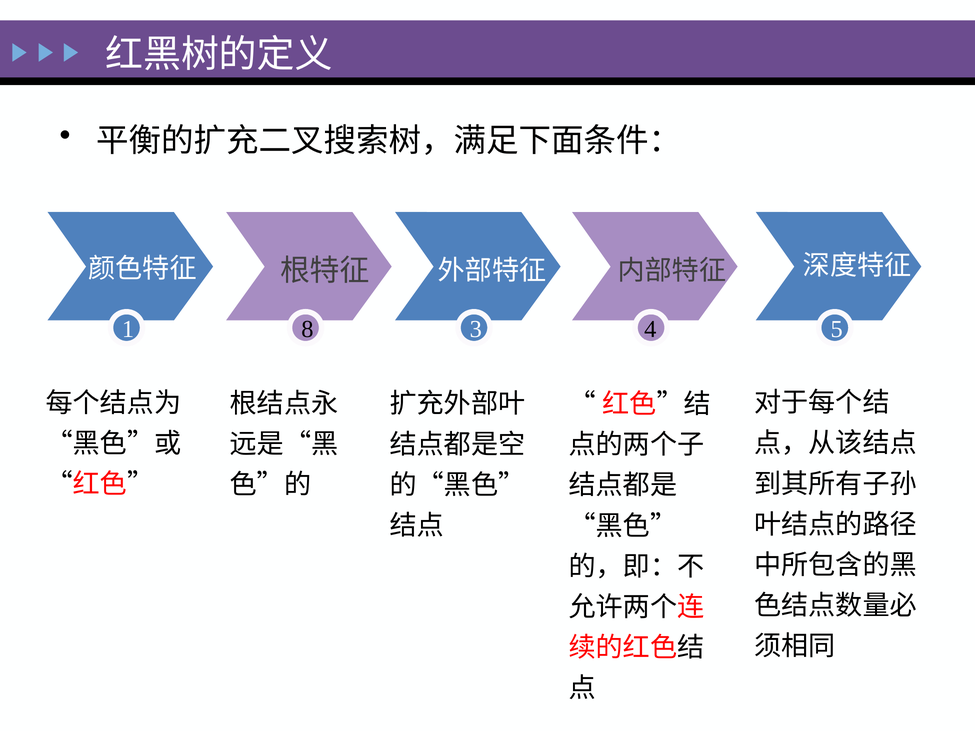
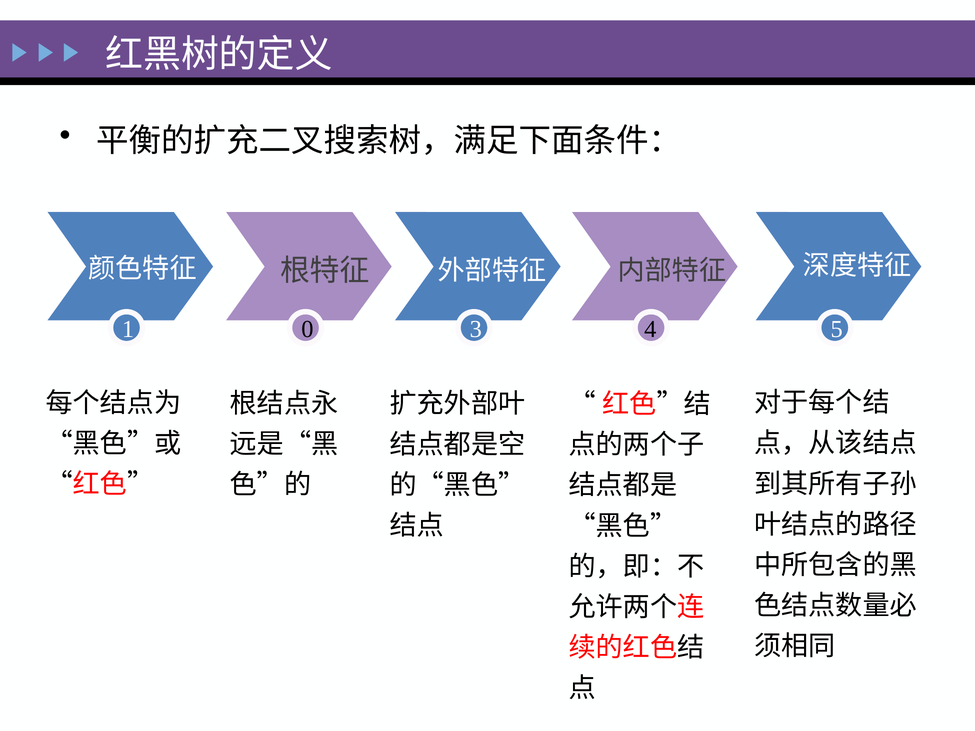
8: 8 -> 0 (307, 329)
